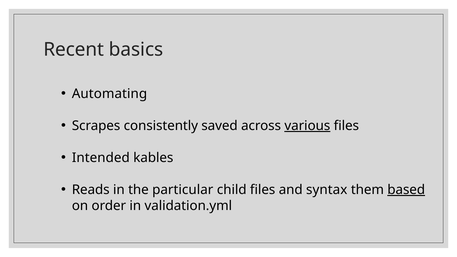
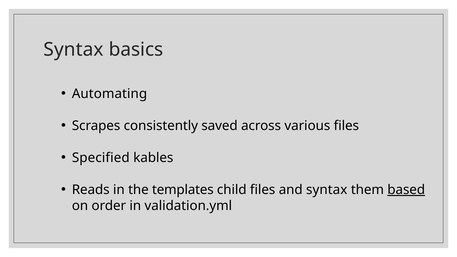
Recent: Recent -> Syntax (74, 50)
various underline: present -> none (307, 126)
Intended: Intended -> Specified (101, 158)
particular: particular -> templates (183, 190)
